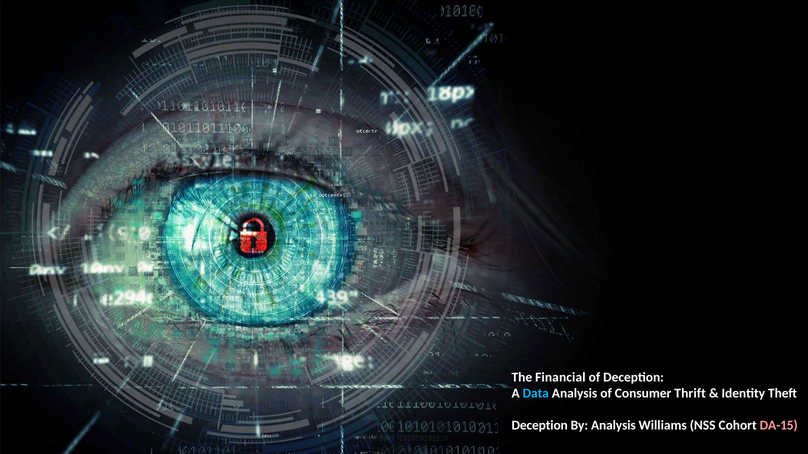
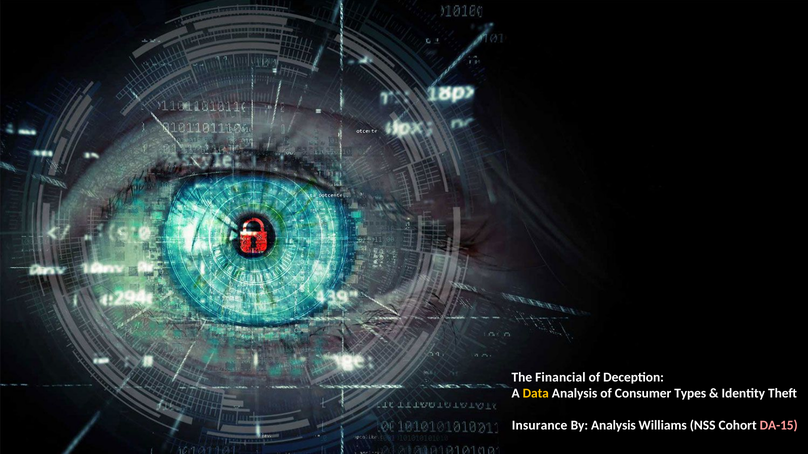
Data colour: light blue -> yellow (536, 394)
Thrift: Thrift -> Types (690, 394)
Deception: Deception -> Insurance (540, 426)
